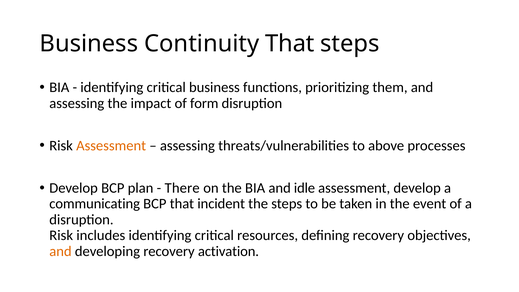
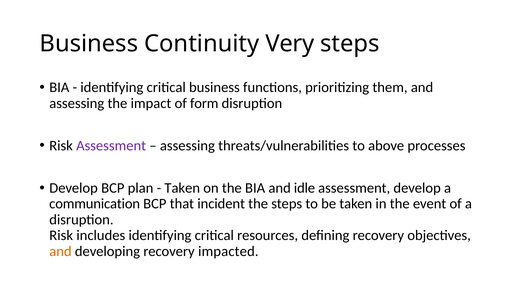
Continuity That: That -> Very (290, 44)
Assessment colour: orange -> purple (111, 146)
There: There -> Taken (182, 188)
communicating: communicating -> communication (95, 204)
activation: activation -> impacted (228, 251)
